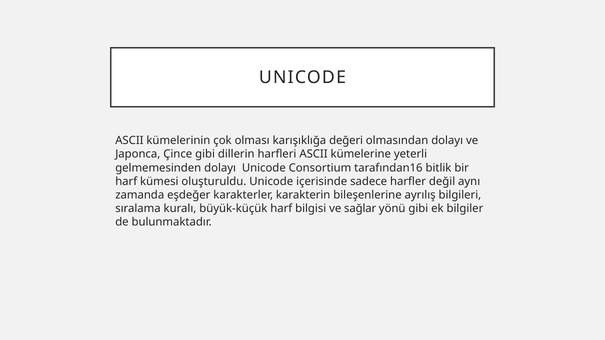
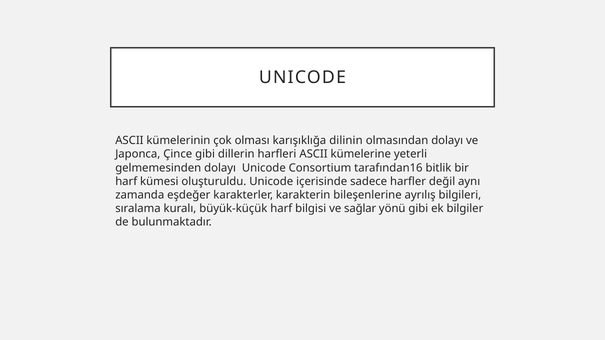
değeri: değeri -> dilinin (346, 141)
